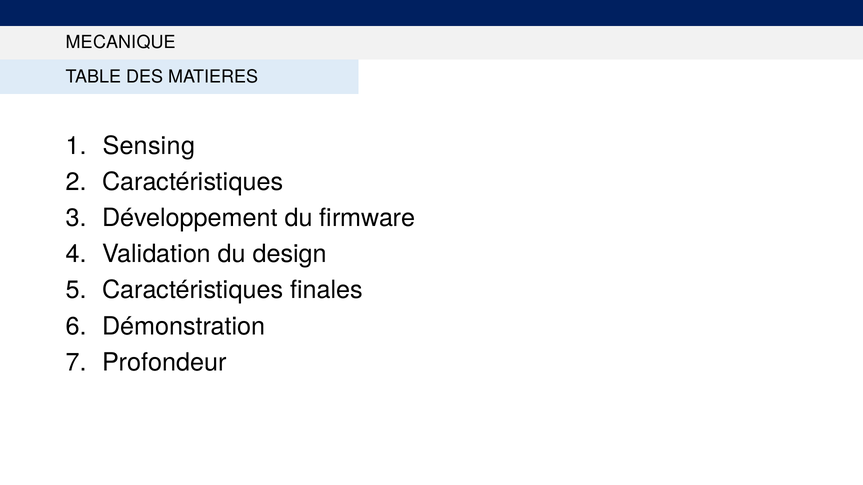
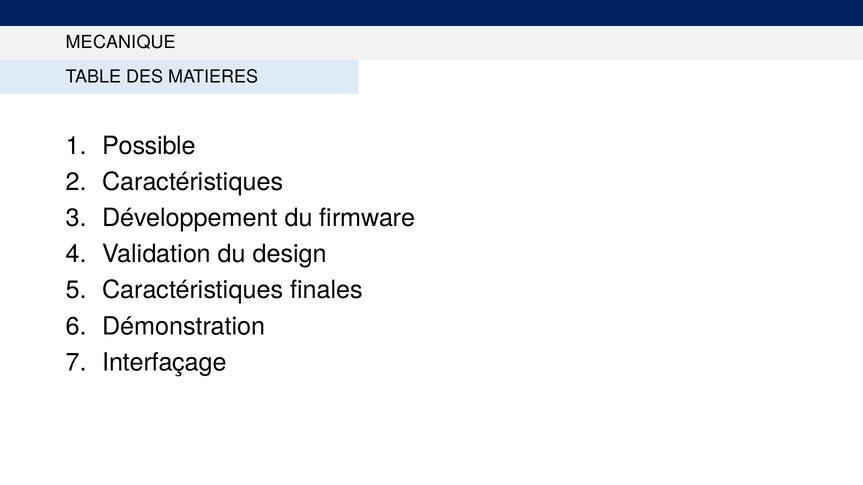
Sensing: Sensing -> Possible (149, 146)
Profondeur: Profondeur -> Interfaçage (164, 363)
